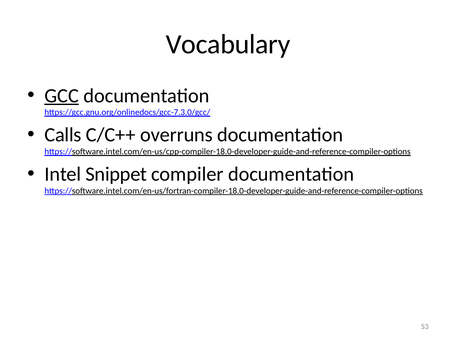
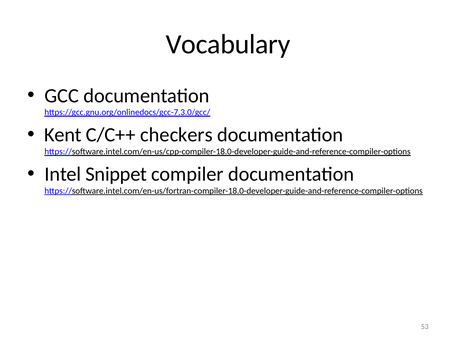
GCC underline: present -> none (62, 96)
Calls: Calls -> Kent (63, 135)
overruns: overruns -> checkers (176, 135)
